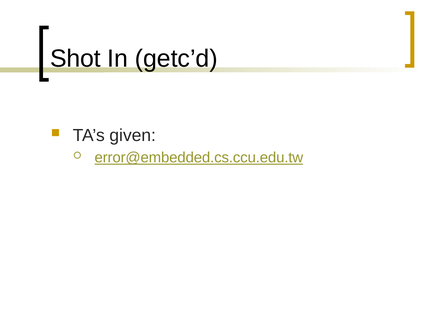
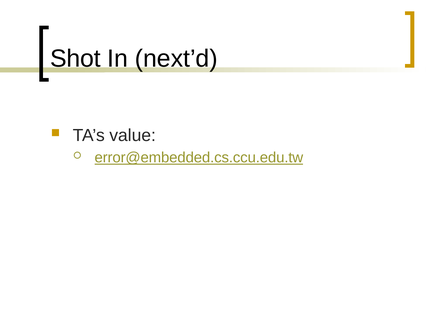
getc’d: getc’d -> next’d (176, 59)
given: given -> value (133, 135)
